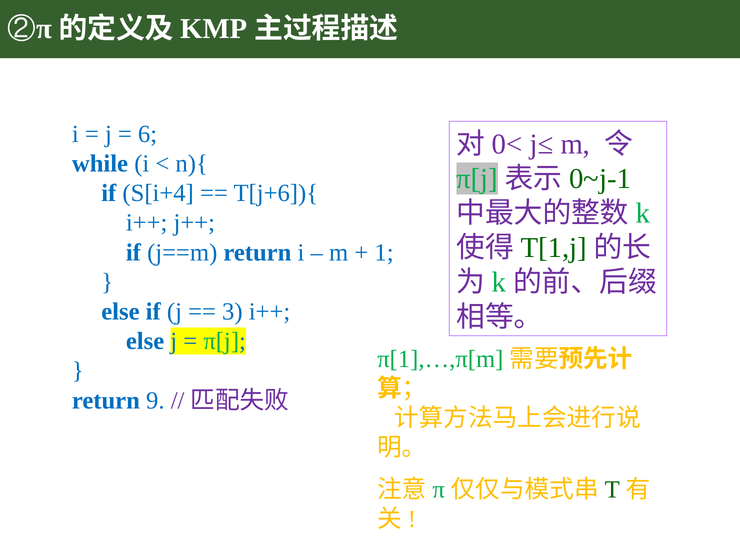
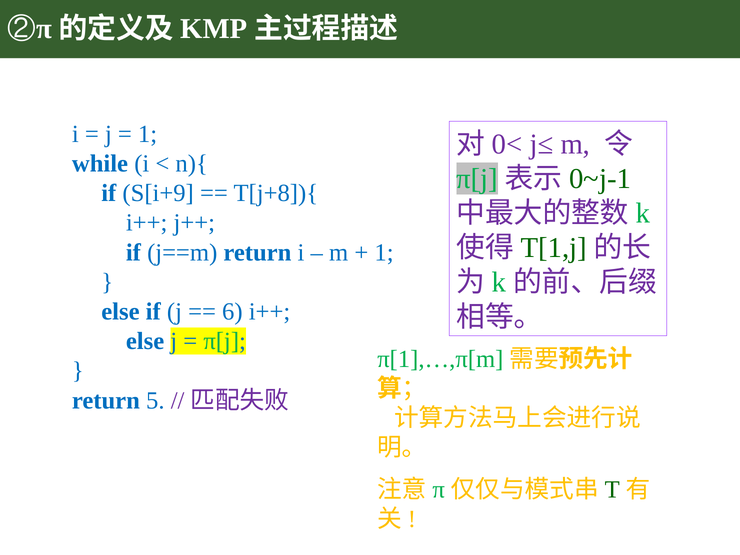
6: 6 -> 1 (148, 134)
S[i+4: S[i+4 -> S[i+9 (158, 193)
T[j+6]){: T[j+6]){ -> T[j+8]){ (276, 193)
3: 3 -> 6 (232, 312)
9: 9 -> 5 (155, 400)
